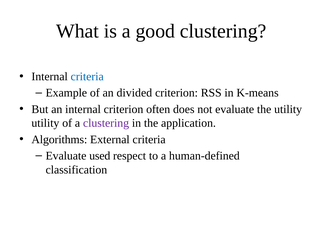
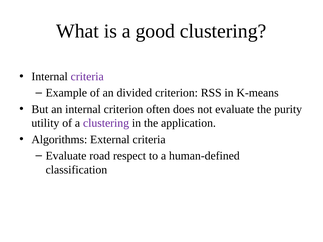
criteria colour: blue -> purple (87, 77)
the utility: utility -> purity (288, 109)
used: used -> road (100, 156)
